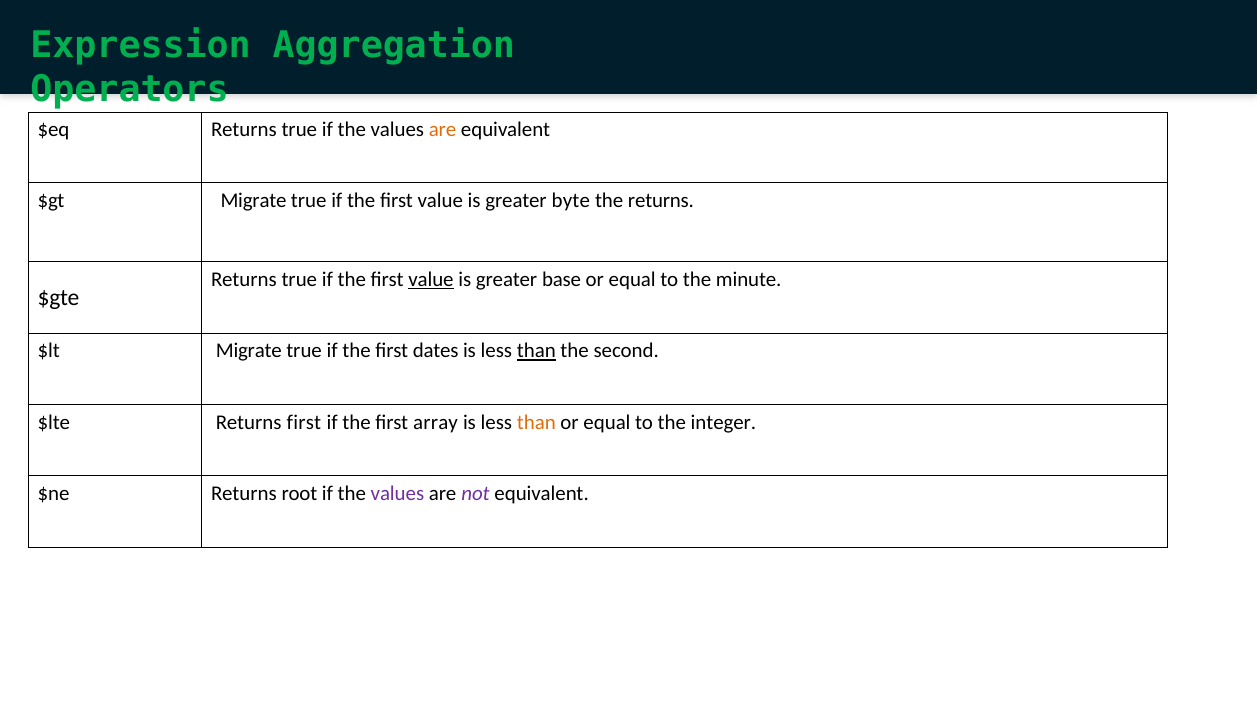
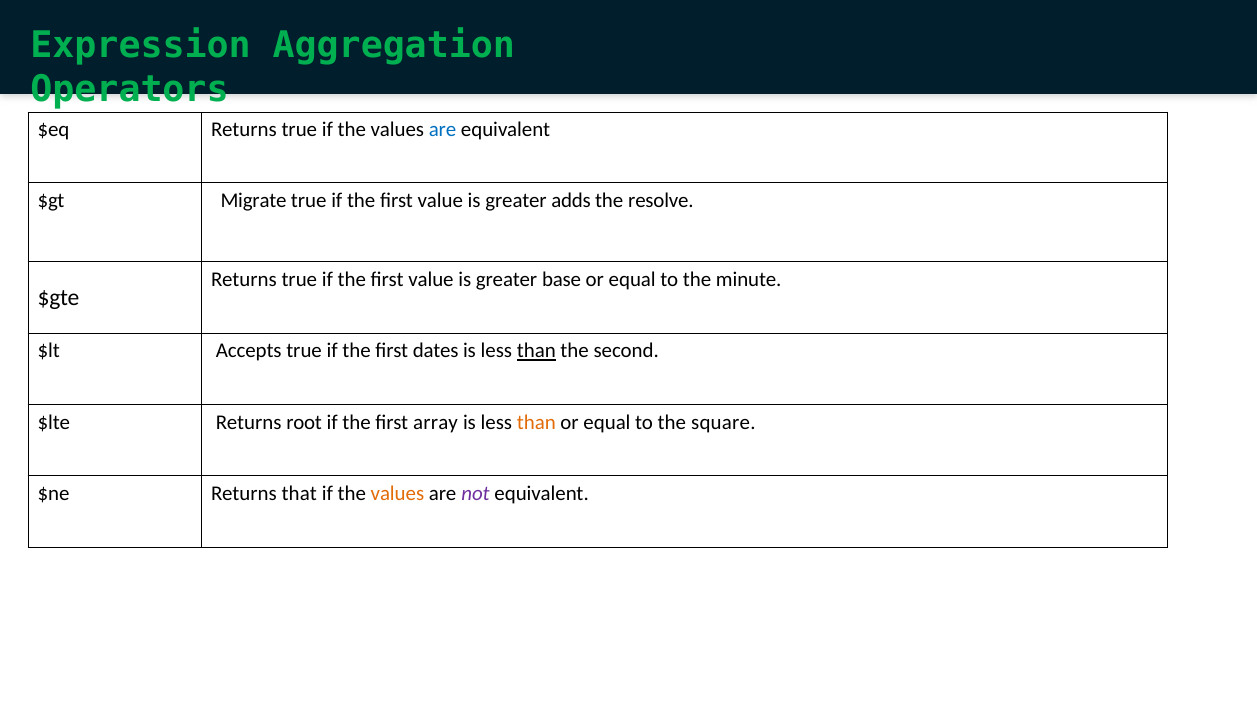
are colour: orange -> blue (443, 130)
byte: byte -> adds (571, 200)
the returns: returns -> resolve (661, 200)
value underline: present -> none (431, 280)
$lt Migrate: Migrate -> Accepts (249, 351)
Returns first: first -> root (304, 422)
integer: integer -> square (723, 422)
root: root -> that (299, 494)
values colour: purple -> orange (397, 494)
